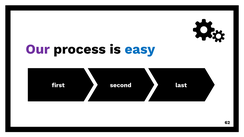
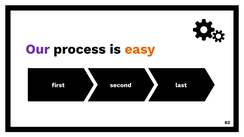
easy colour: blue -> orange (140, 49)
